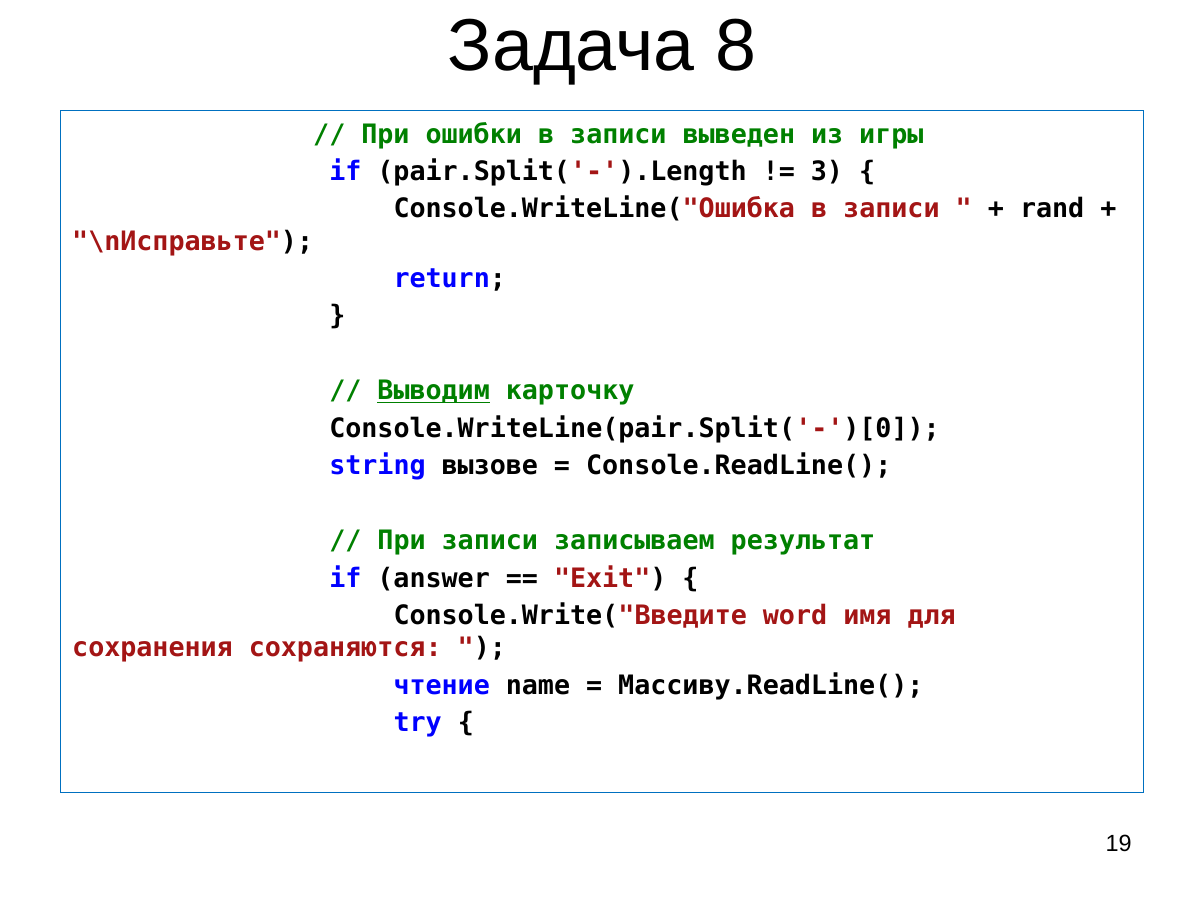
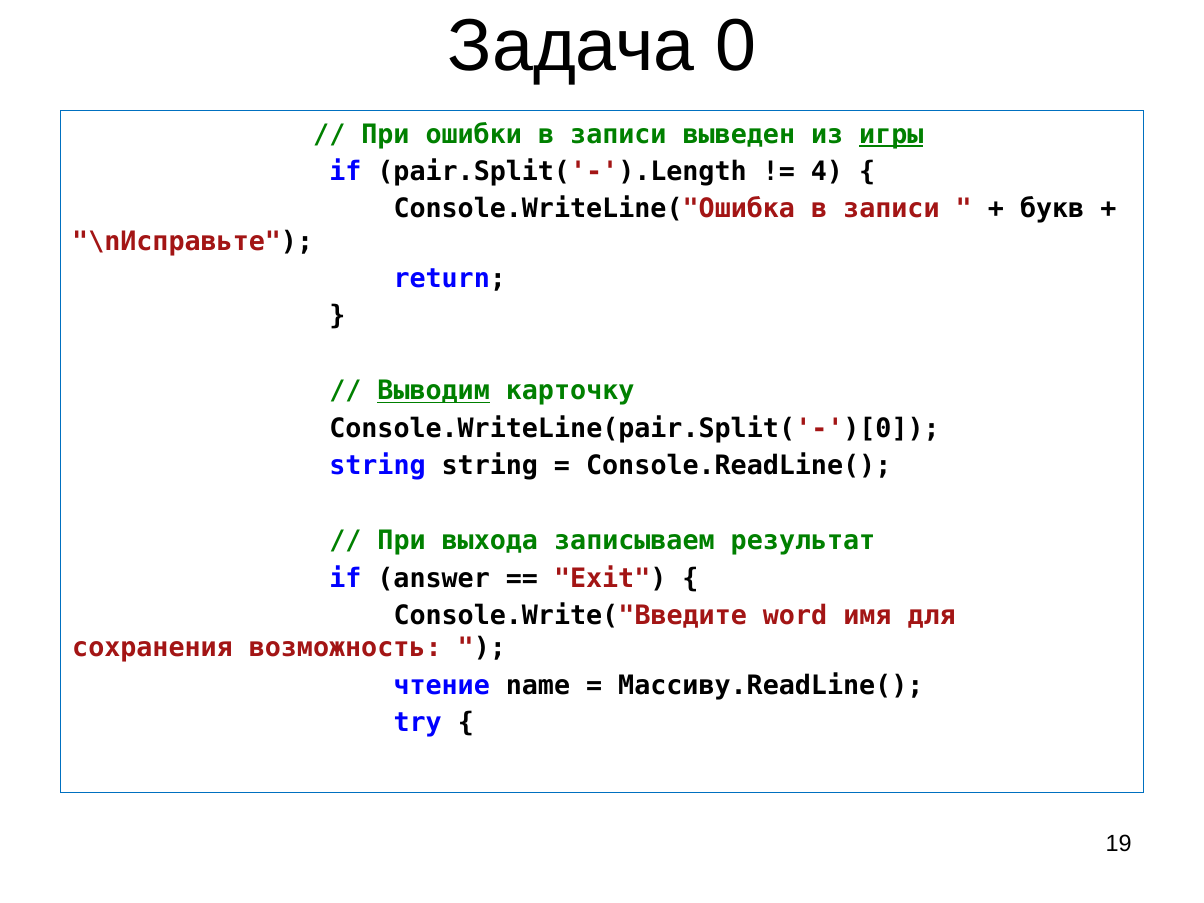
8: 8 -> 0 (735, 46)
игры underline: none -> present (891, 134)
3: 3 -> 4 (827, 172)
rand: rand -> букв (1052, 209)
string вызове: вызове -> string (490, 466)
При записи: записи -> выхода (490, 541)
сохраняются: сохраняются -> возможность (345, 648)
